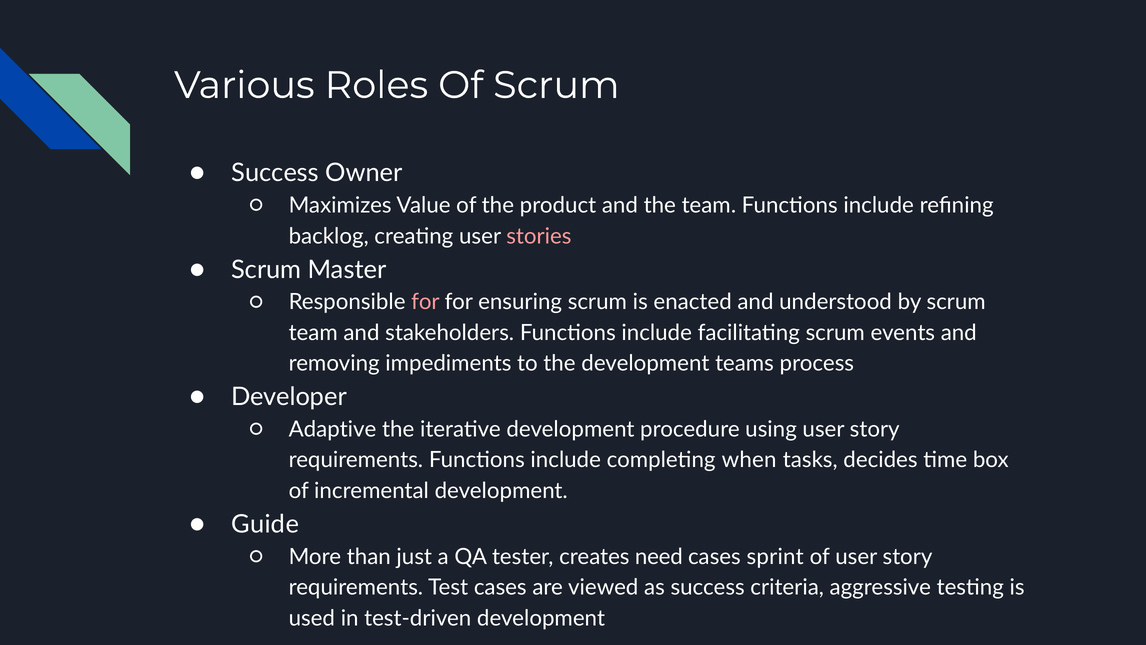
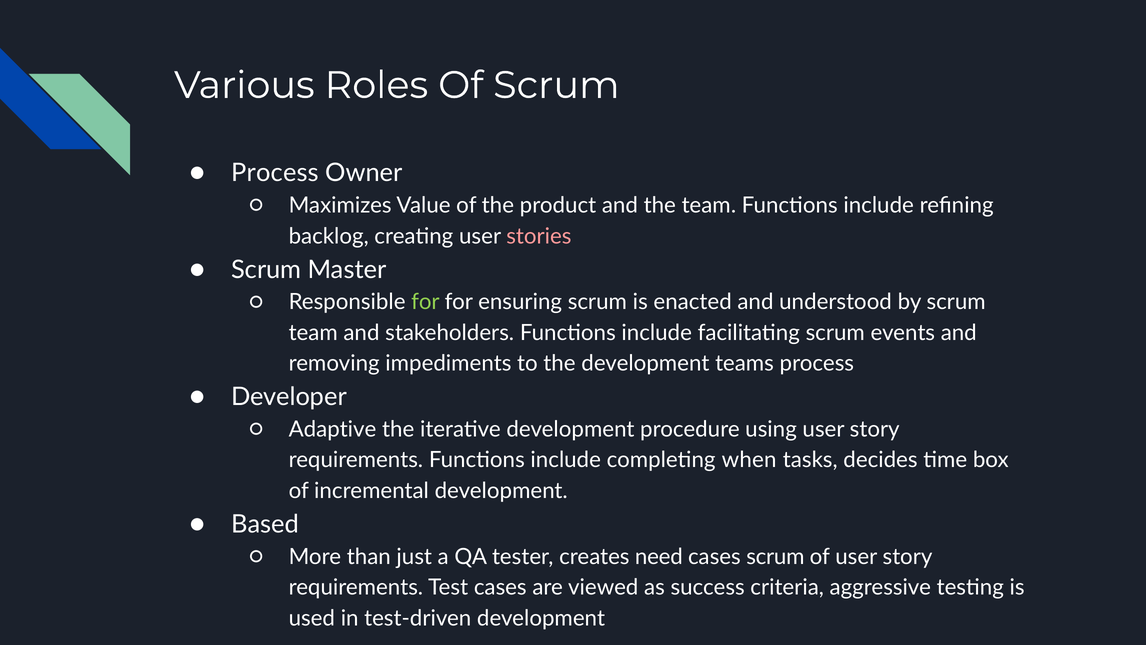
Success: Success -> Process (275, 173)
for colour: pink -> light green (425, 302)
Guide: Guide -> Based (265, 524)
cases sprint: sprint -> scrum (775, 556)
